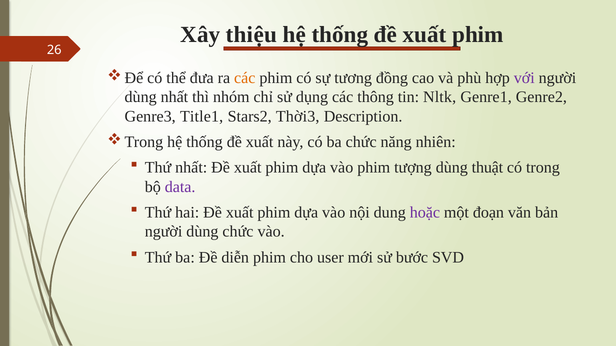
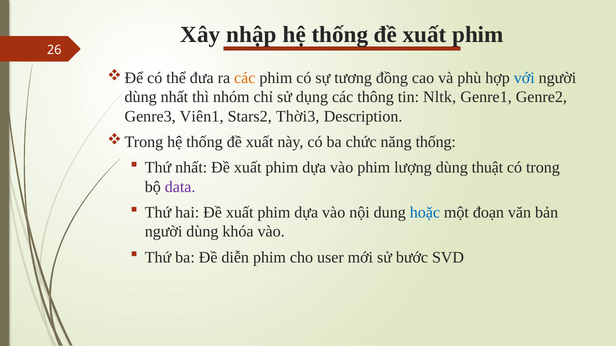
thiệu: thiệu -> nhập (251, 35)
với colour: purple -> blue (524, 78)
Title1: Title1 -> Viên1 (202, 117)
năng nhiên: nhiên -> thống (436, 142)
tượng: tượng -> lượng (413, 168)
hoặc colour: purple -> blue (425, 213)
dùng chức: chức -> khóa (238, 232)
